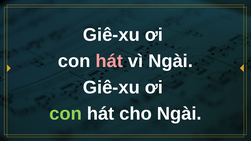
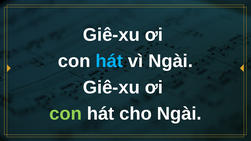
hát colour: pink -> light blue (109, 61)
